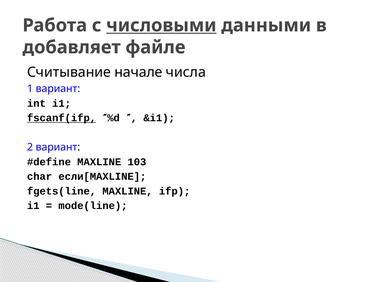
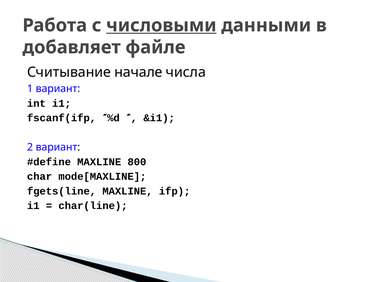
fscanf(ifp underline: present -> none (62, 118)
103: 103 -> 800 (137, 162)
если[MAXLINE: если[MAXLINE -> mode[MAXLINE (102, 177)
mode(line: mode(line -> char(line (93, 206)
